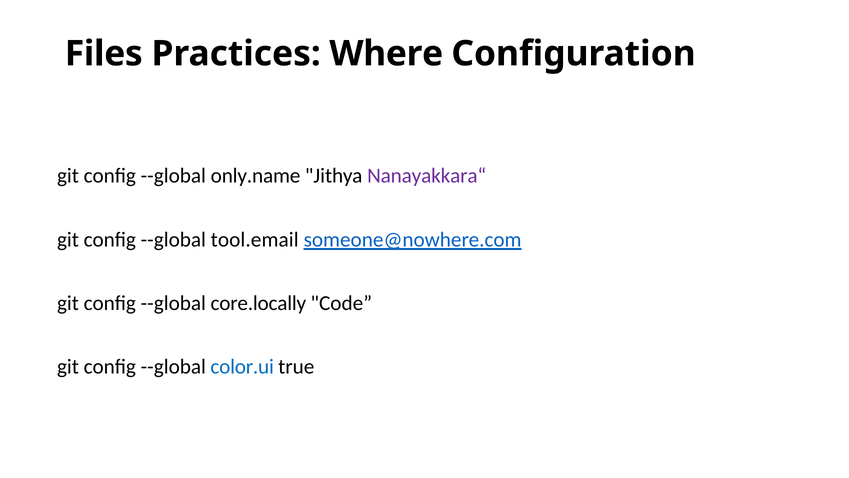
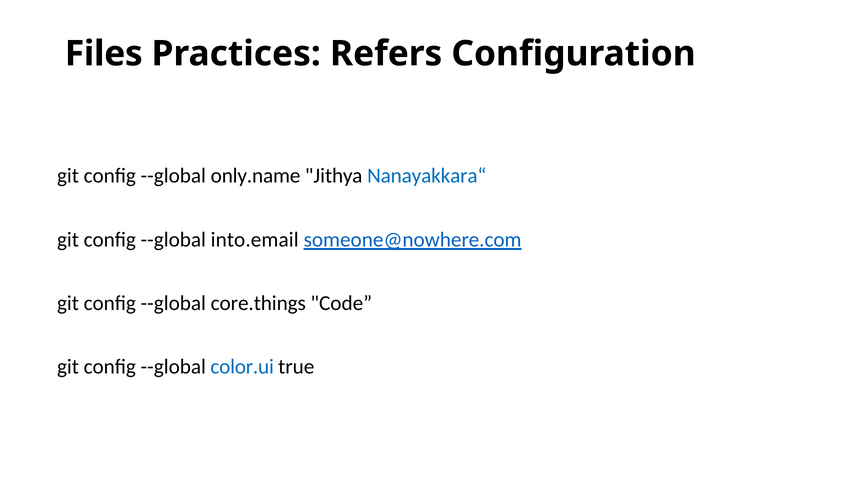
Where: Where -> Refers (386, 54)
Nanayakkara“ colour: purple -> blue (427, 176)
tool.email: tool.email -> into.email (255, 239)
core.locally: core.locally -> core.things (258, 303)
